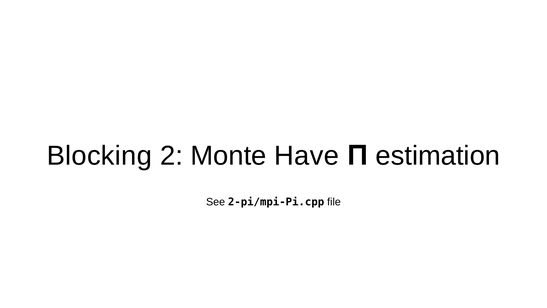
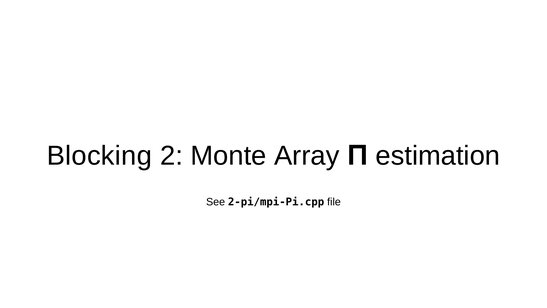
Have: Have -> Array (307, 156)
